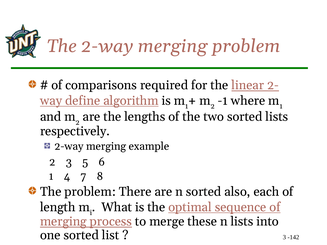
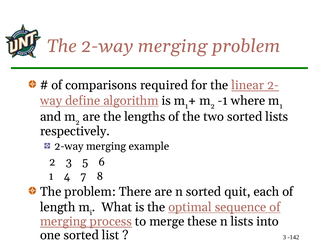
also: also -> quit (237, 192)
